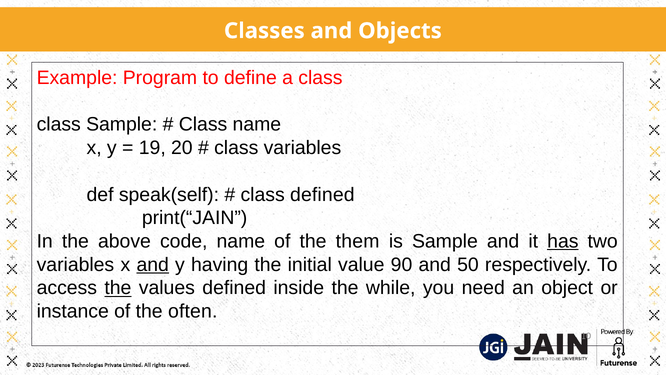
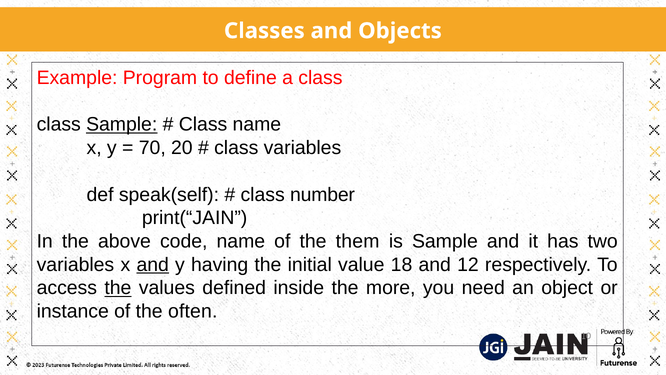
Sample underline: none -> present (122, 124)
19: 19 -> 70 (152, 148)
class defined: defined -> number (323, 194)
has underline: present -> none (563, 241)
90: 90 -> 18 (402, 264)
50: 50 -> 12 (468, 264)
while: while -> more (391, 288)
